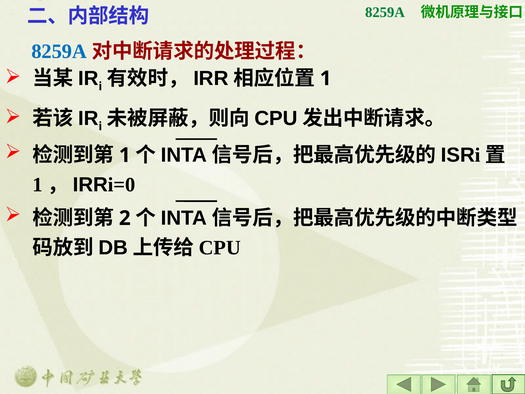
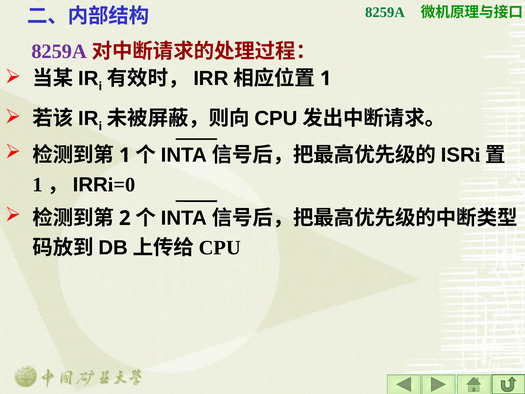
8259A colour: blue -> purple (59, 51)
